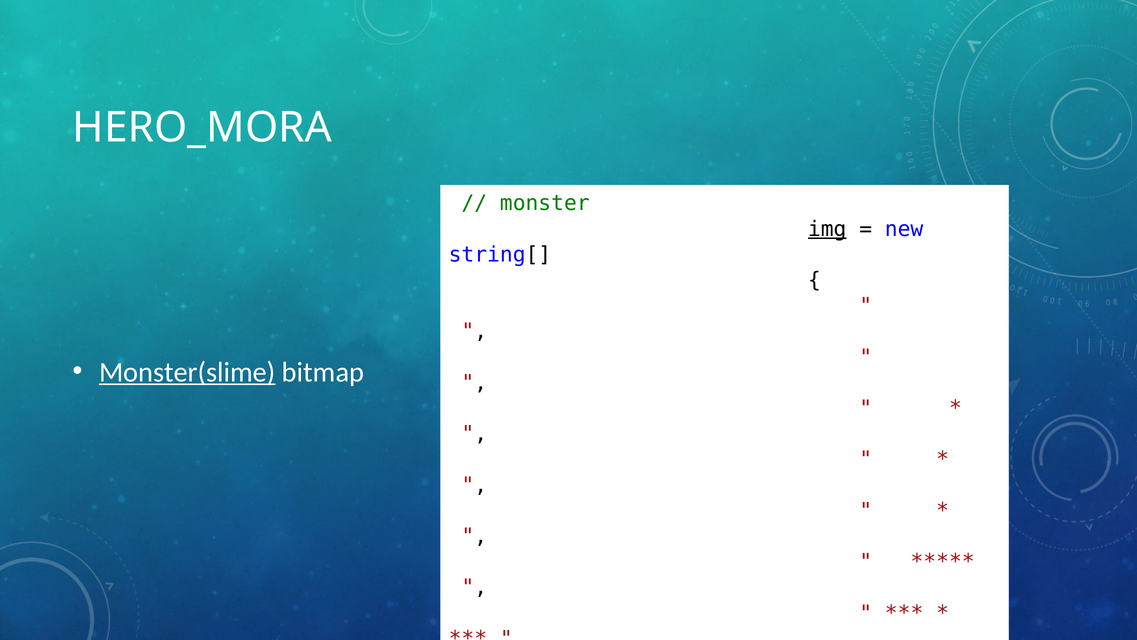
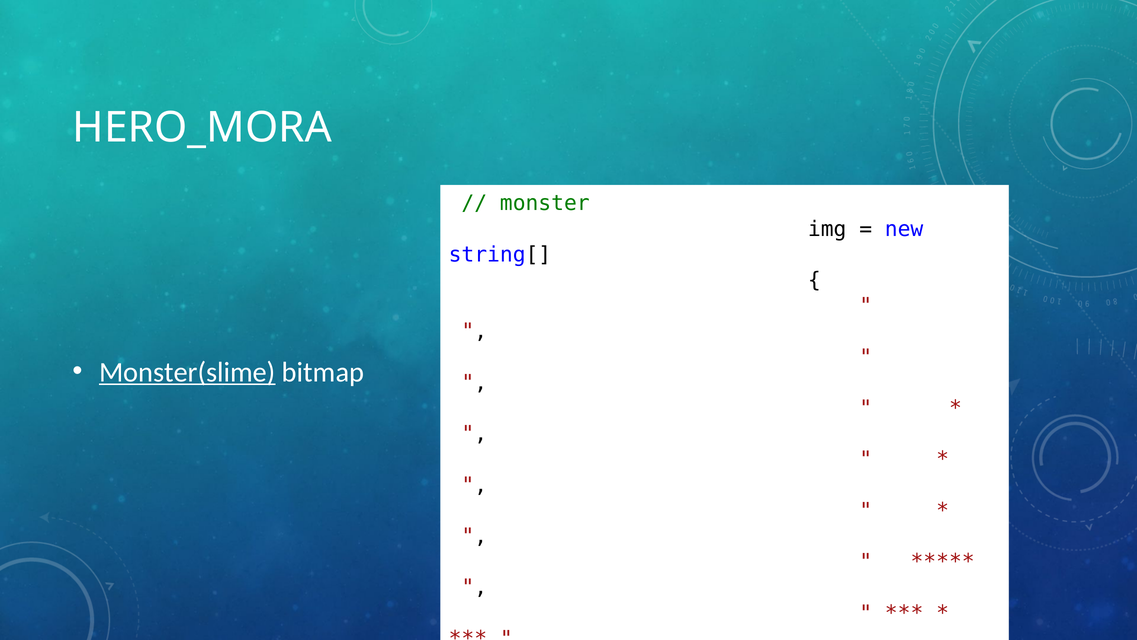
img underline: present -> none (827, 229)
